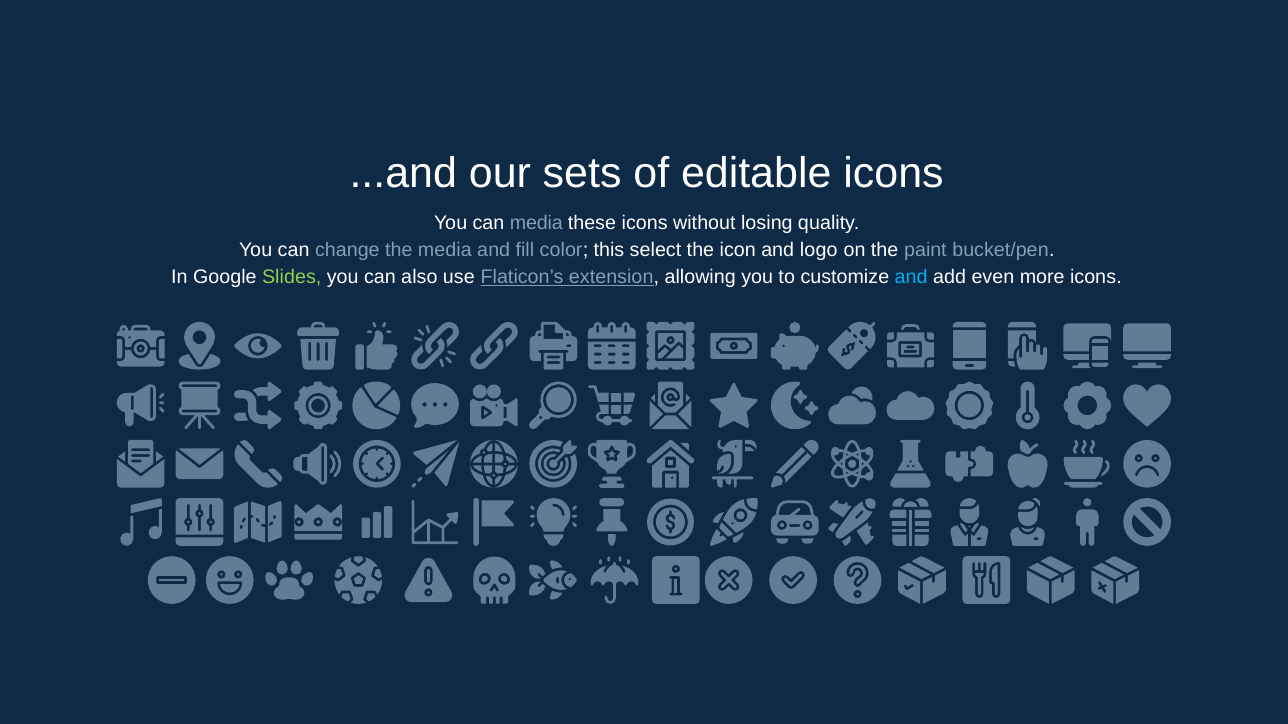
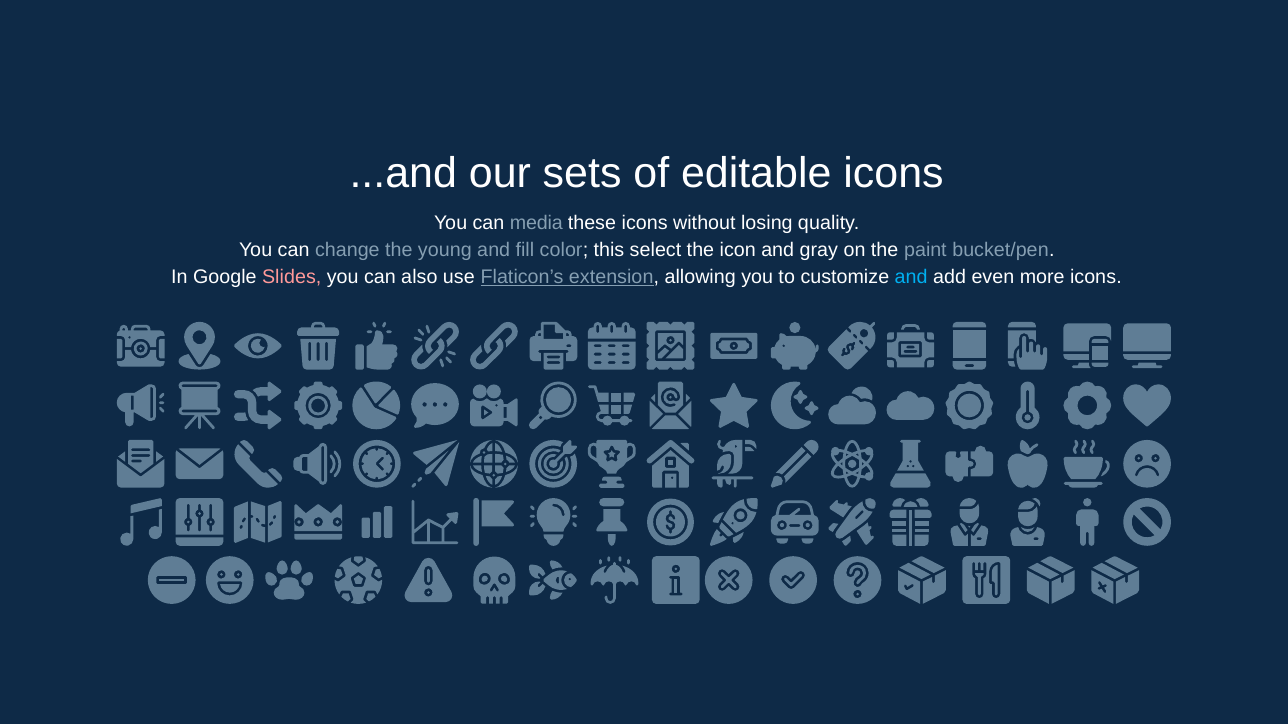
the media: media -> young (445, 250)
logo: logo -> gray (819, 250)
Slides colour: light green -> pink (292, 277)
